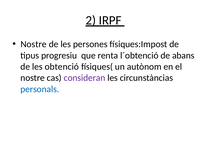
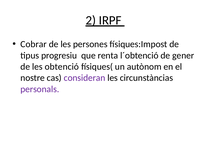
Nostre: Nostre -> Cobrar (34, 44)
abans: abans -> gener (183, 55)
personals colour: blue -> purple (40, 89)
